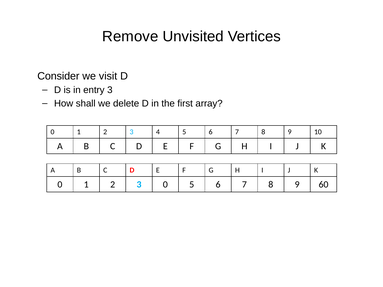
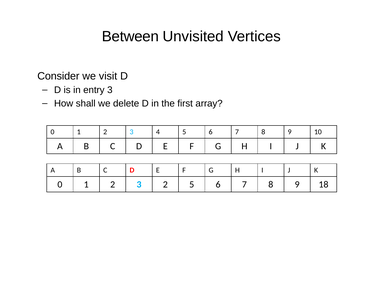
Remove: Remove -> Between (130, 36)
3 0: 0 -> 2 (165, 185)
60: 60 -> 18 (324, 185)
